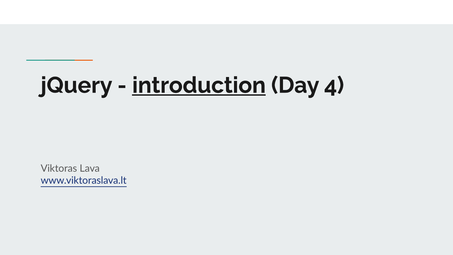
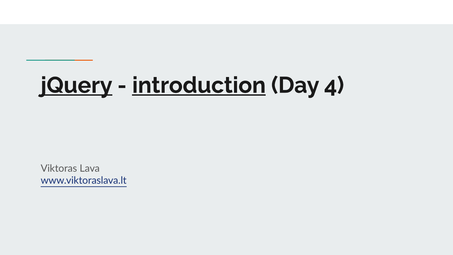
jQuery underline: none -> present (77, 85)
